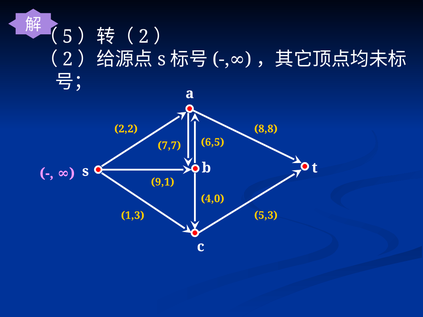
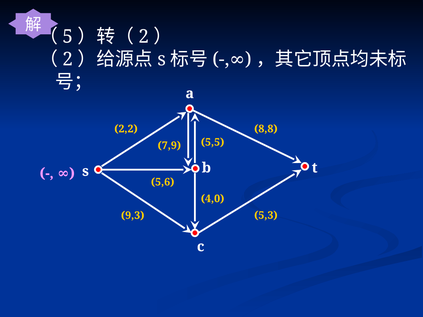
6,5: 6,5 -> 5,5 (213, 142)
7,7: 7,7 -> 7,9 (169, 146)
9,1: 9,1 -> 5,6 (163, 182)
1,3: 1,3 -> 9,3 (133, 216)
